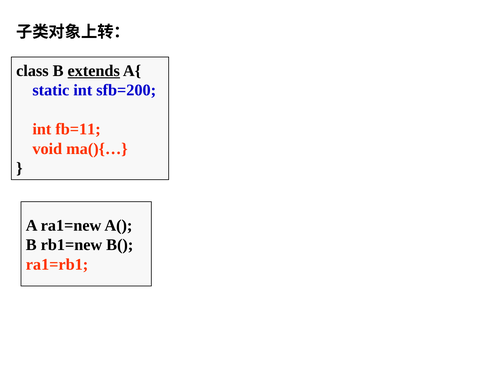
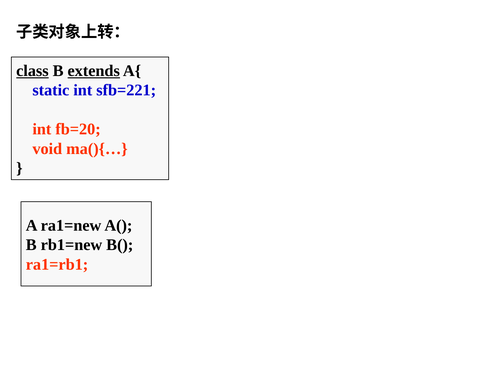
class underline: none -> present (32, 71)
sfb=200: sfb=200 -> sfb=221 (126, 90)
fb=11: fb=11 -> fb=20 (78, 129)
